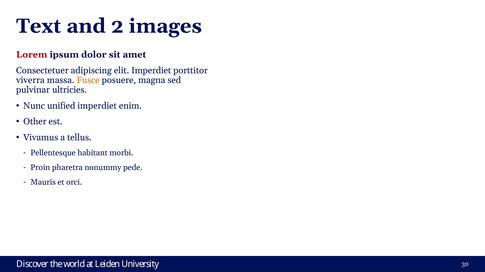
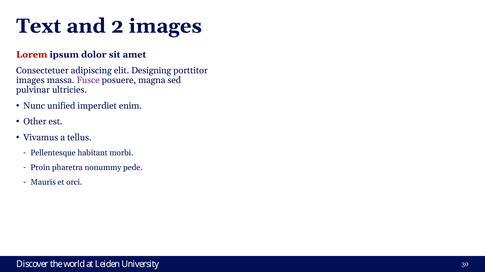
elit Imperdiet: Imperdiet -> Designing (151, 71)
viverra: viverra -> images (30, 80)
Fusce colour: orange -> purple (88, 80)
